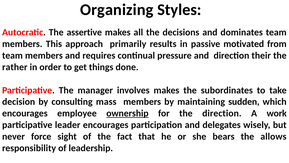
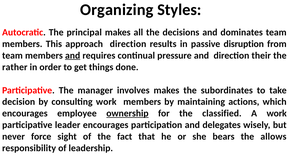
assertive: assertive -> principal (84, 32)
approach primarily: primarily -> direction (128, 44)
motivated: motivated -> disruption (244, 44)
and underline: none -> present (73, 55)
consulting mass: mass -> work (106, 102)
sudden: sudden -> actions (244, 102)
the direction: direction -> classified (222, 113)
